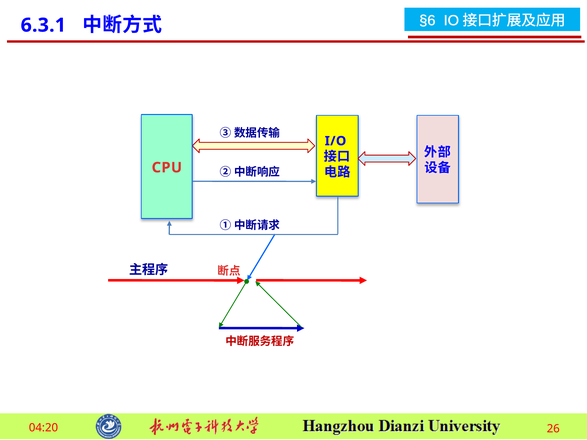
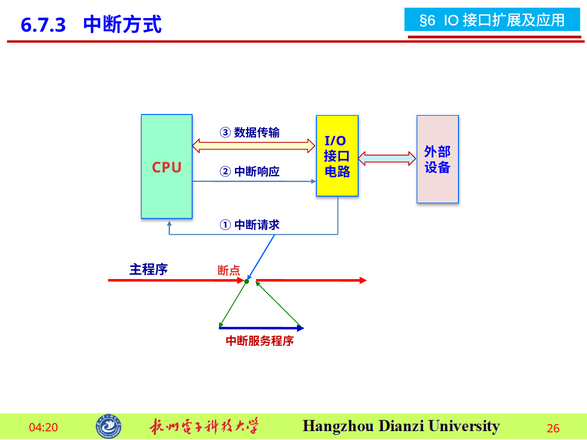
6.3.1: 6.3.1 -> 6.7.3 (43, 25)
